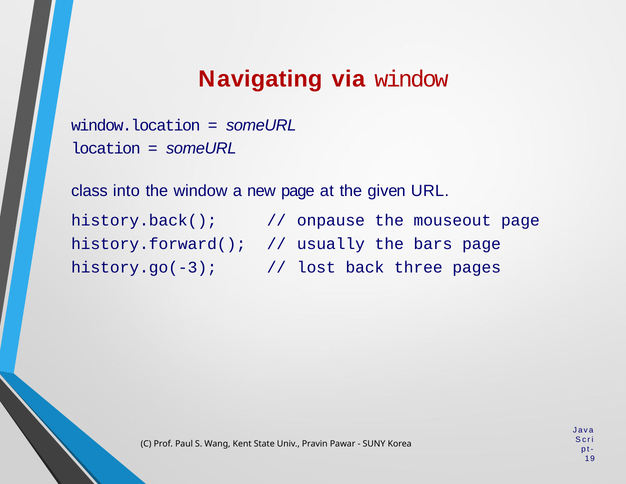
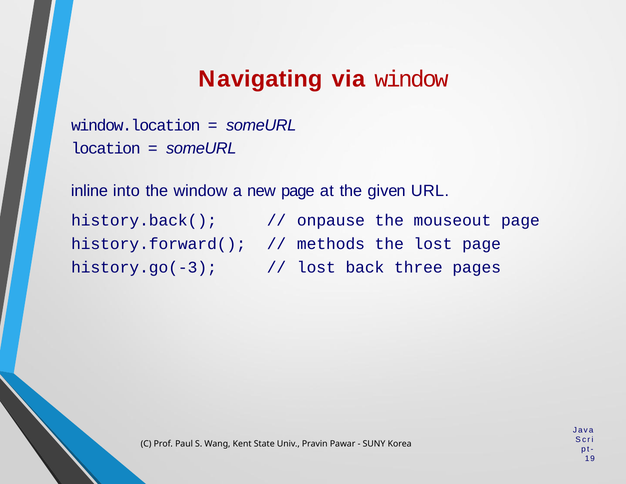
class: class -> inline (89, 191)
usually: usually -> methods (331, 244)
the bars: bars -> lost (433, 244)
